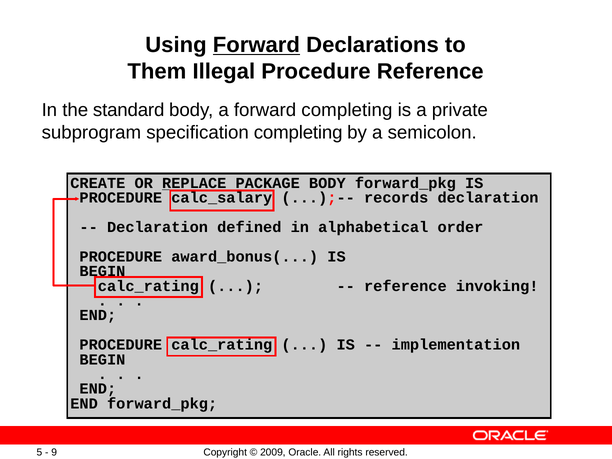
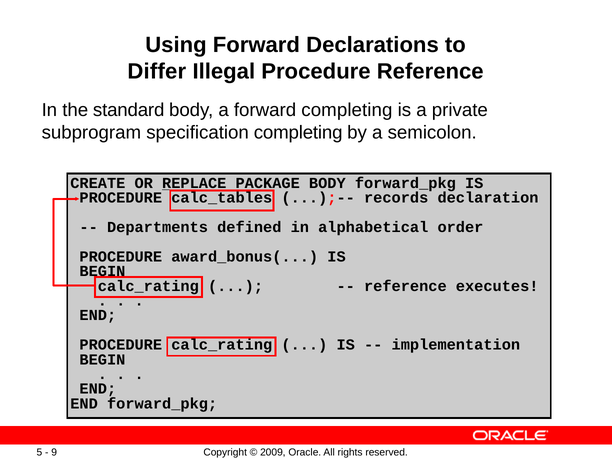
Forward underline: present -> none (256, 45)
Them: Them -> Differ (157, 72)
calc_salary: calc_salary -> calc_tables (222, 198)
Declaration: Declaration -> Departments (158, 227)
invoking: invoking -> executes (497, 286)
